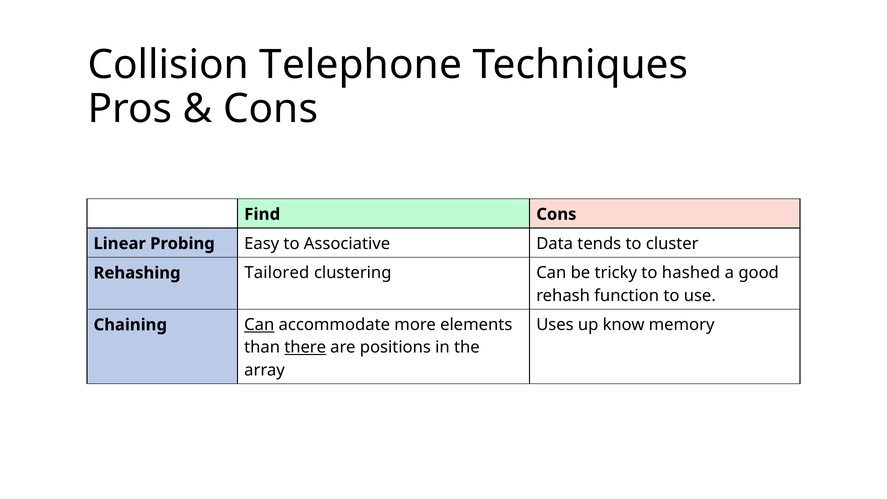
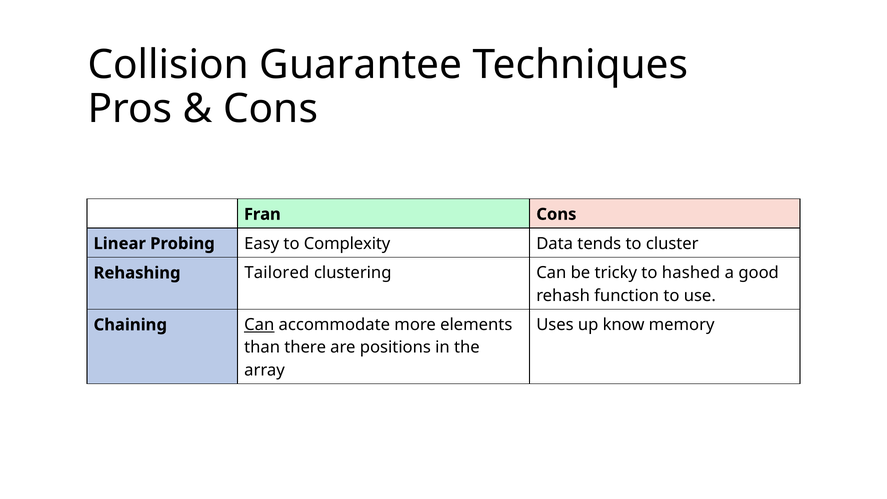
Telephone: Telephone -> Guarantee (361, 65)
Find: Find -> Fran (262, 214)
Associative: Associative -> Complexity (347, 244)
there underline: present -> none (305, 347)
